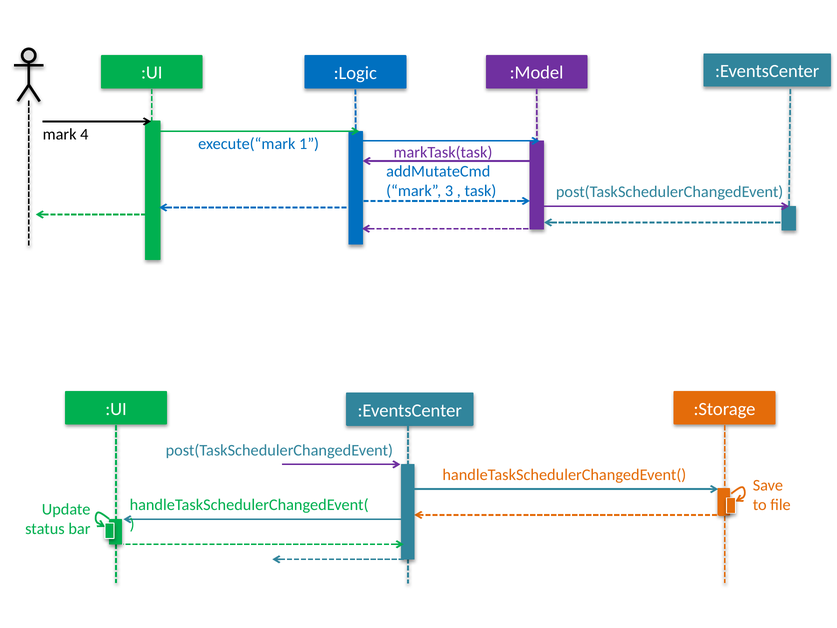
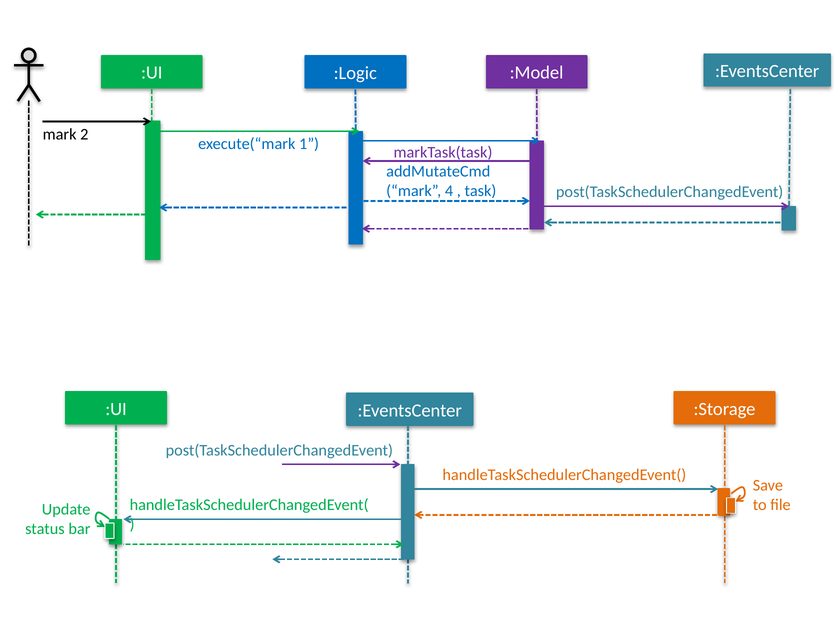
4: 4 -> 2 (84, 134)
3: 3 -> 4 (449, 191)
